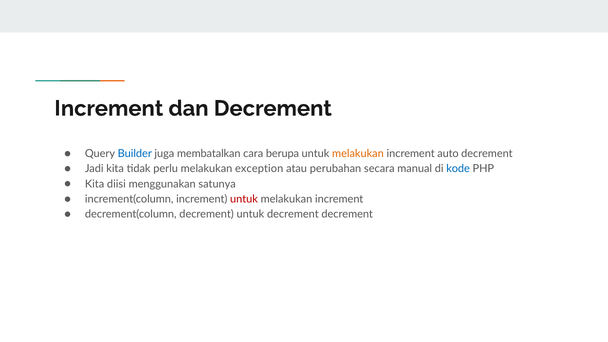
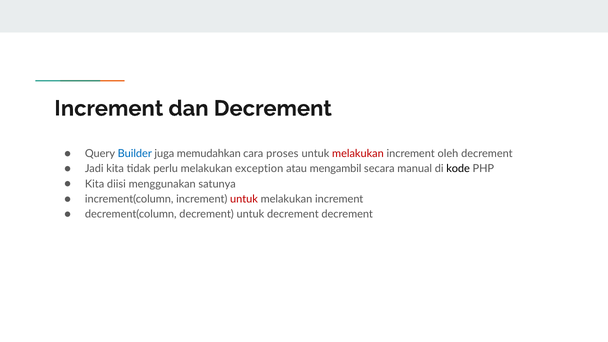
membatalkan: membatalkan -> memudahkan (209, 154)
berupa: berupa -> proses (282, 154)
melakukan colour: orange -> red (358, 154)
auto: auto -> oleh (448, 154)
perubahan: perubahan -> mengambil (336, 169)
kode colour: blue -> black (458, 169)
